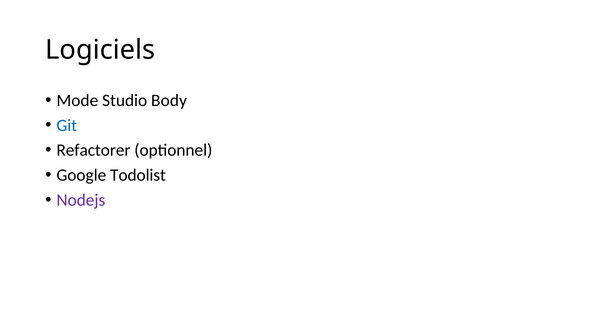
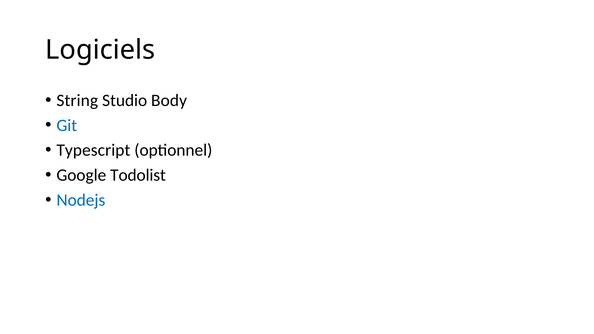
Mode: Mode -> String (77, 100)
Refactorer: Refactorer -> Typescript (93, 150)
Nodejs colour: purple -> blue (81, 200)
